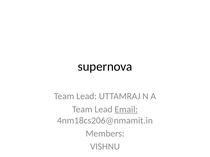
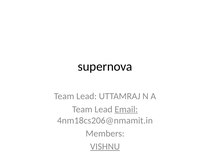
VISHNU underline: none -> present (105, 147)
